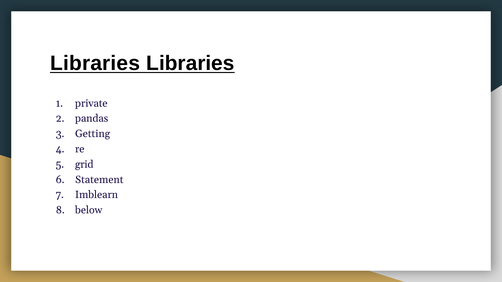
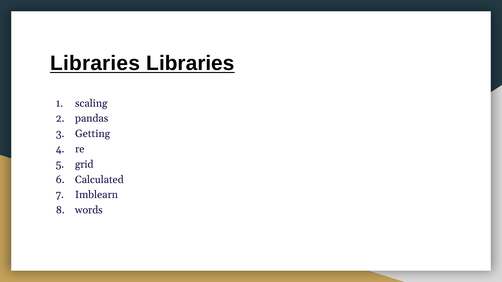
private: private -> scaling (91, 103)
Statement: Statement -> Calculated (99, 180)
below: below -> words (89, 210)
